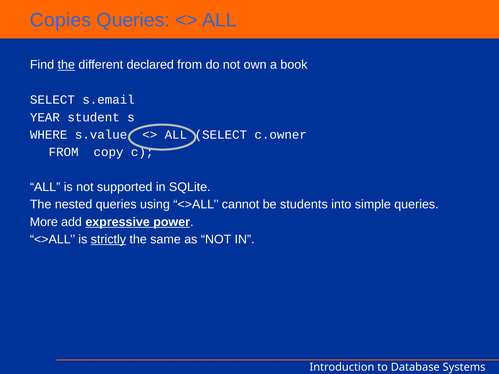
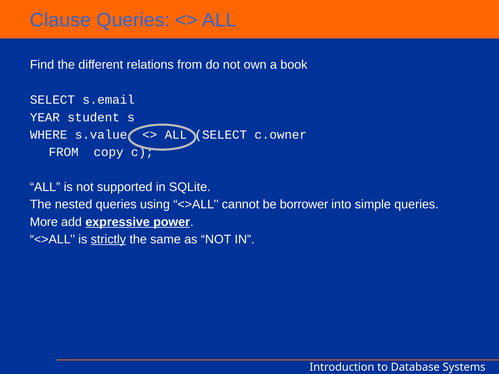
Copies: Copies -> Clause (61, 20)
the underline: present -> none (66, 65)
declared: declared -> relations (150, 65)
students: students -> borrower (304, 205)
